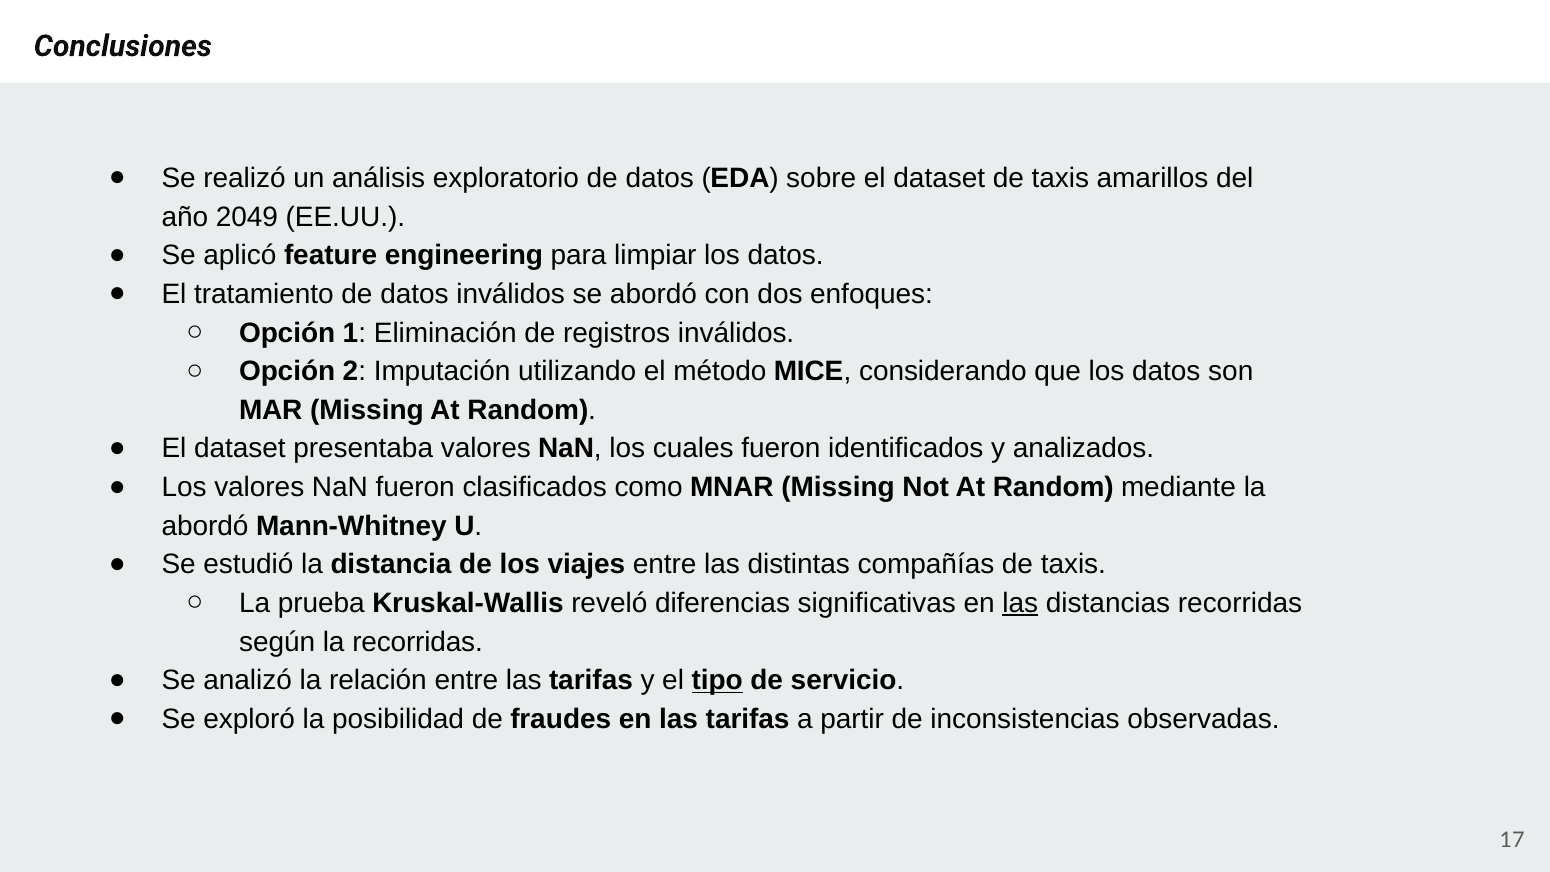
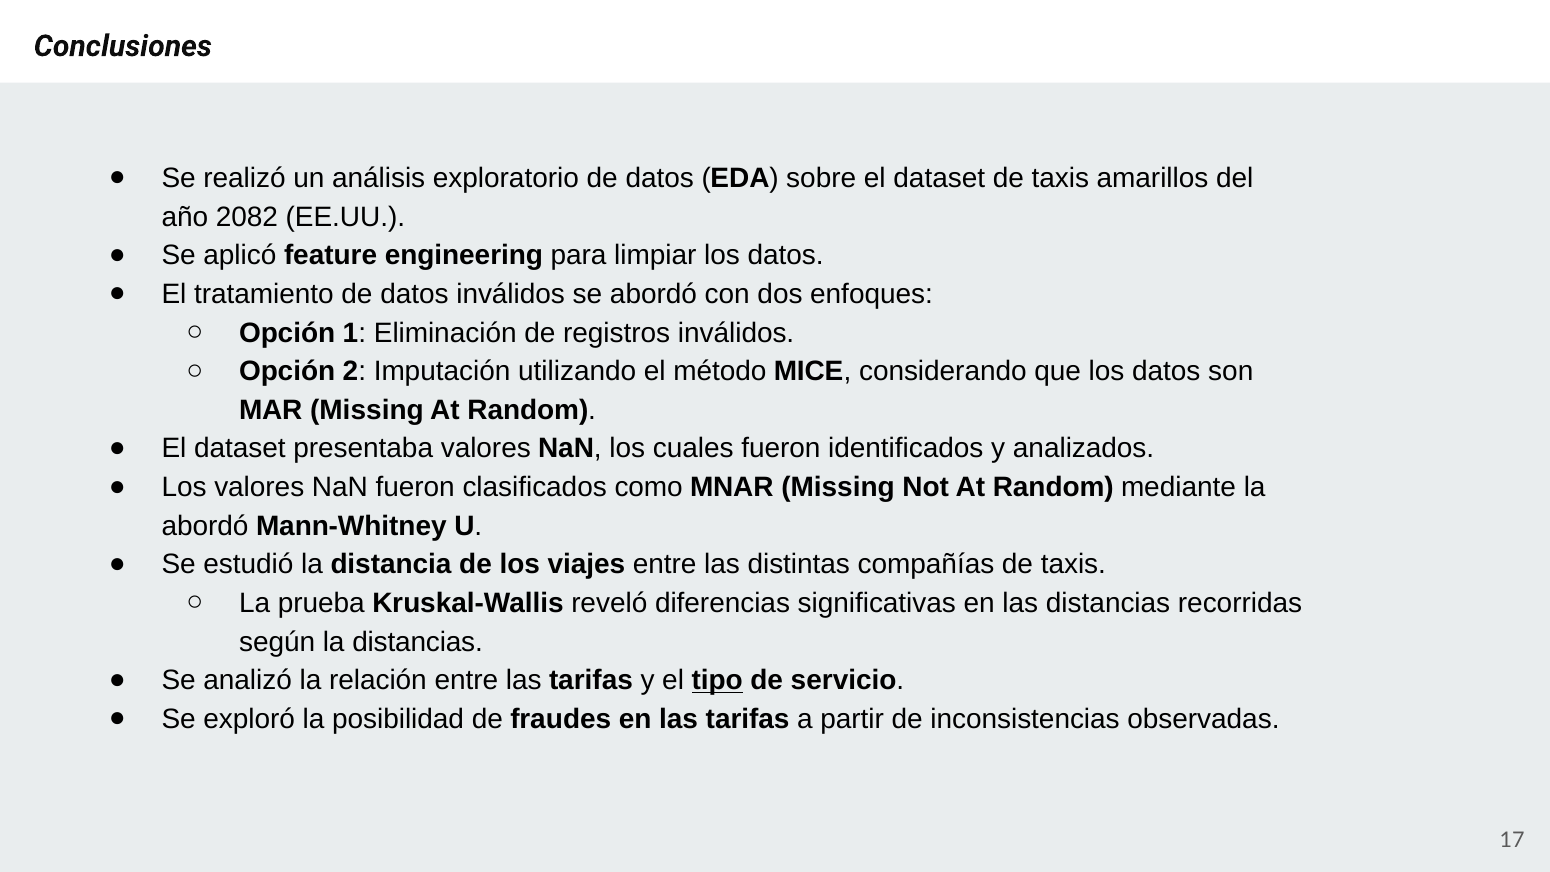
2049: 2049 -> 2082 (247, 217)
las underline: present -> none (1020, 603)
la recorridas: recorridas -> distancias (418, 642)
